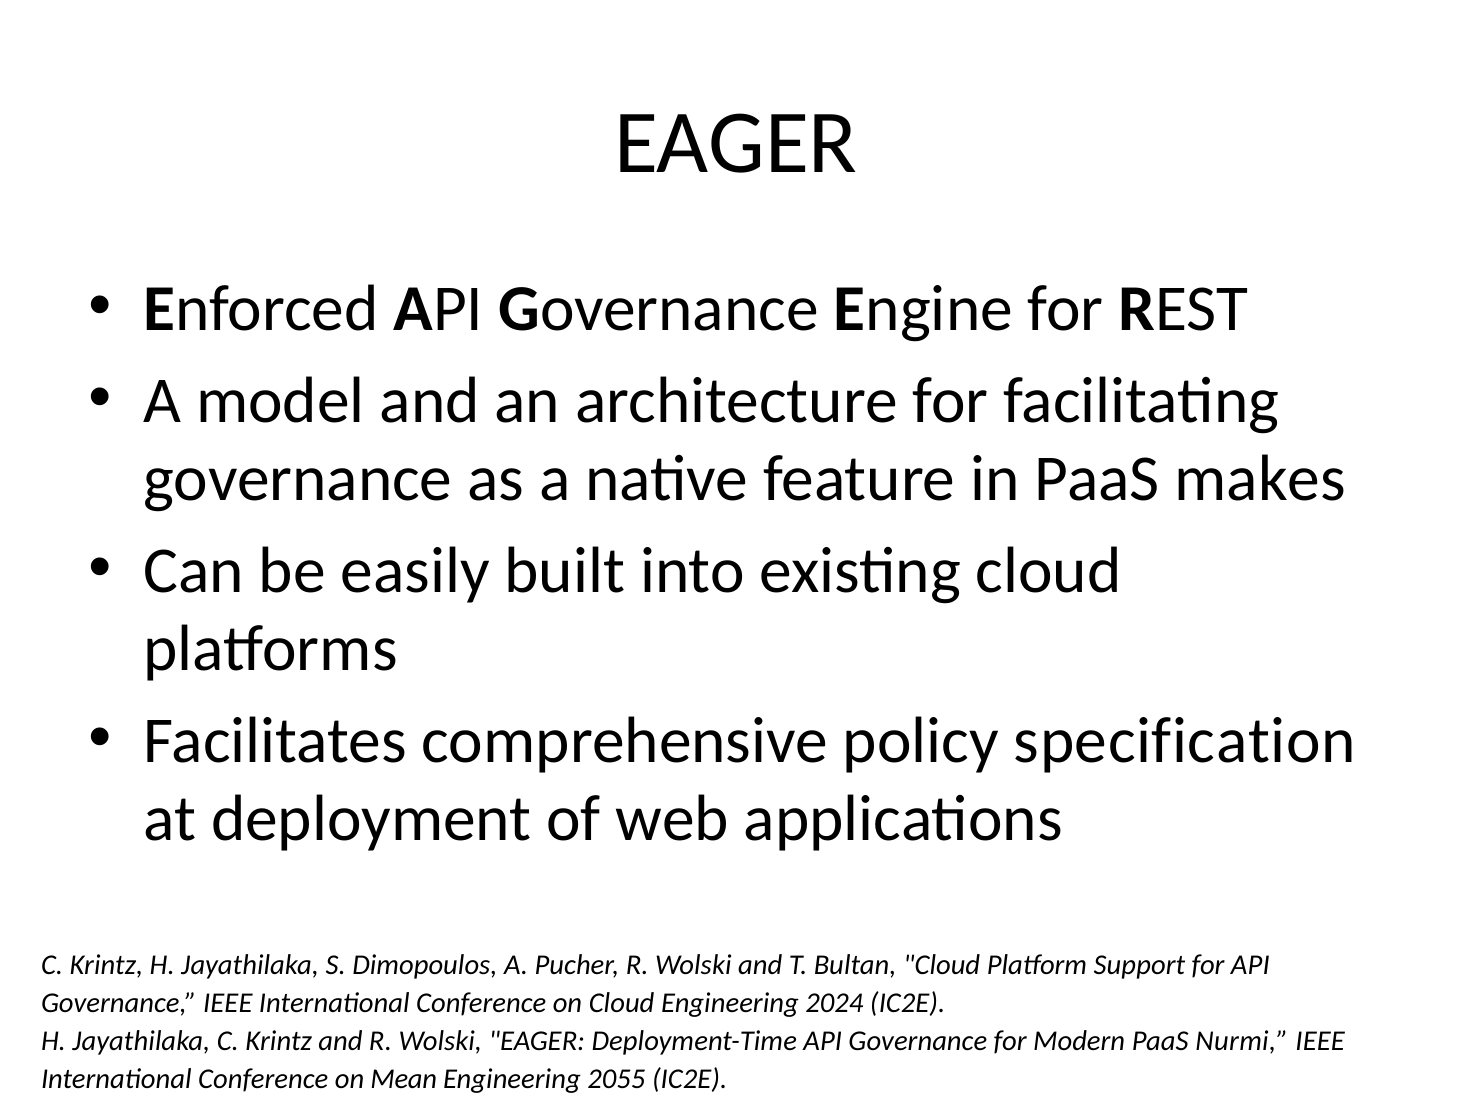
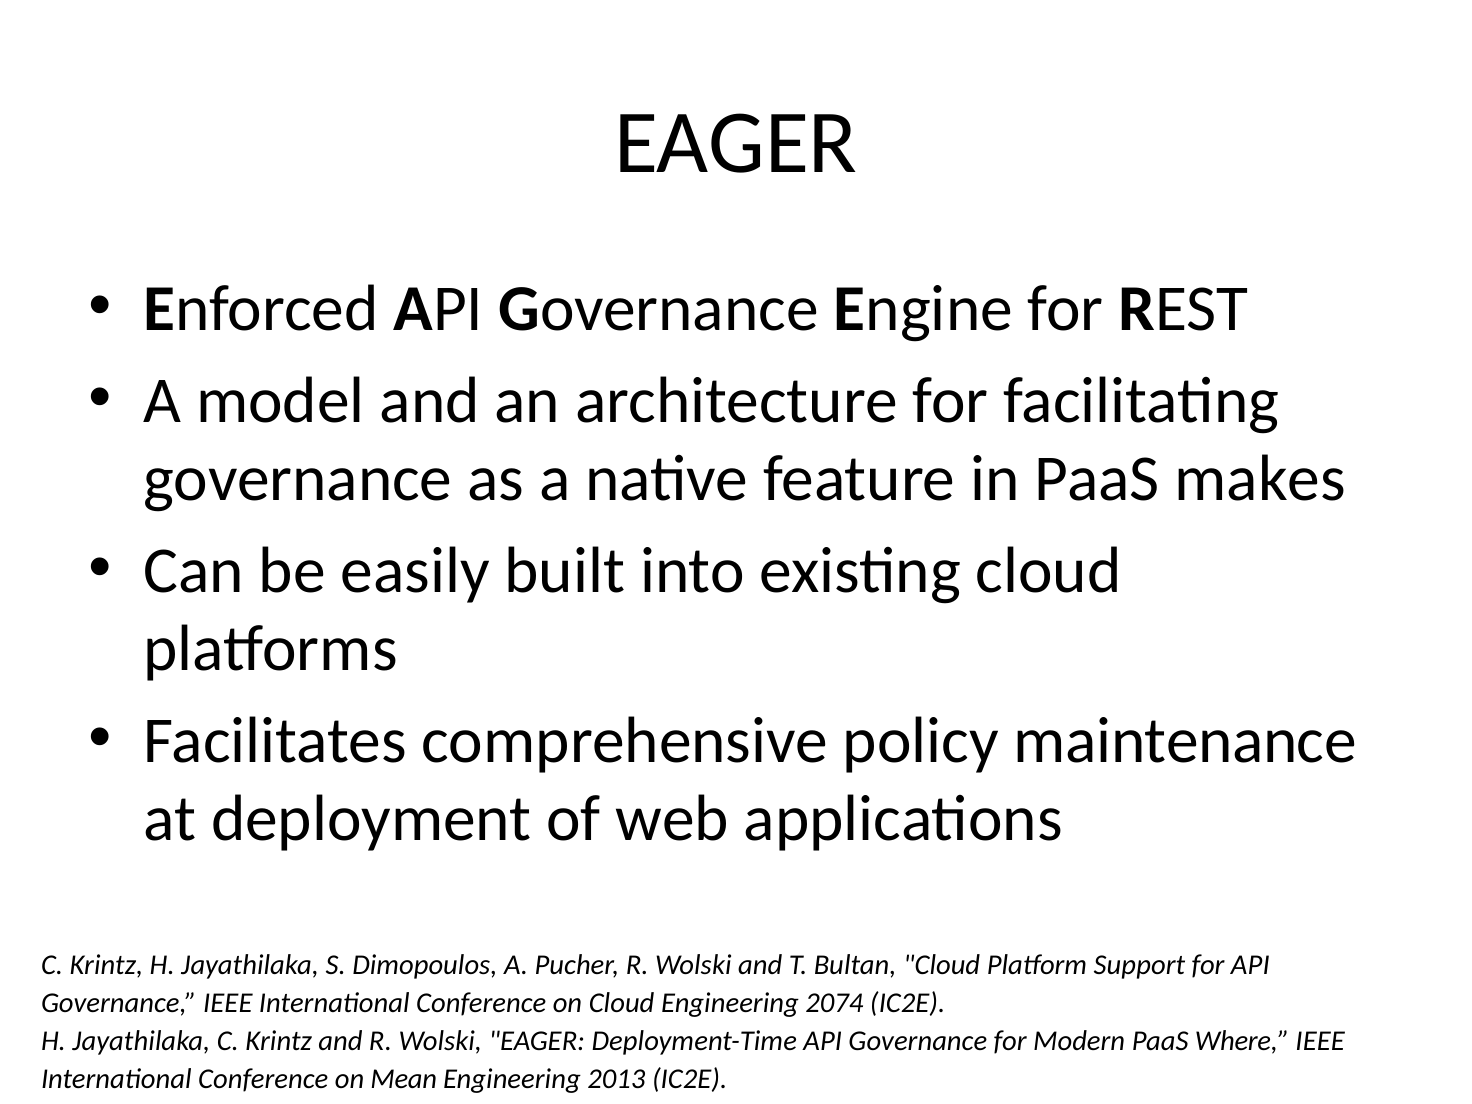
specification: specification -> maintenance (1185, 741)
2024: 2024 -> 2074 (834, 1003)
Nurmi: Nurmi -> Where (1242, 1041)
2055: 2055 -> 2013 (616, 1079)
